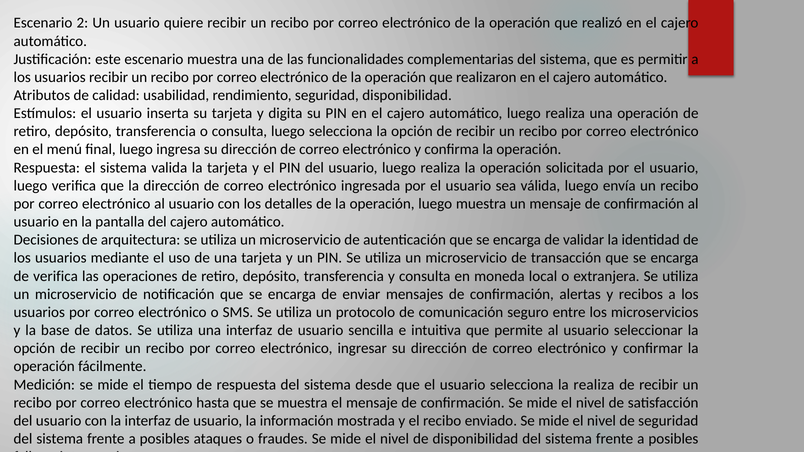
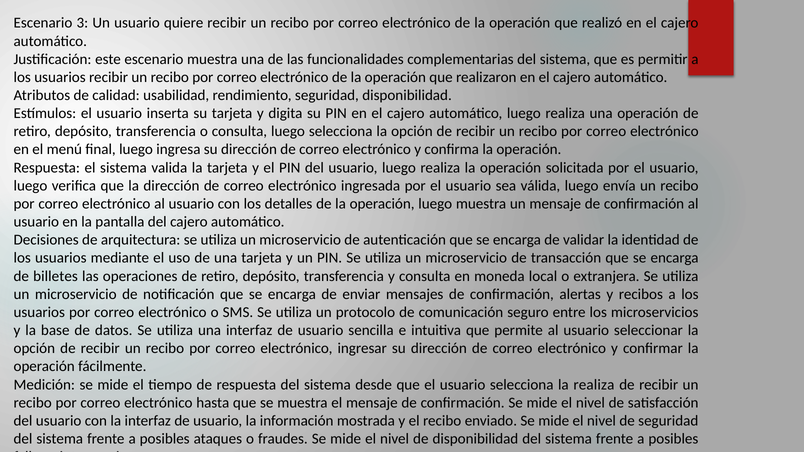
2: 2 -> 3 (82, 23)
de verifica: verifica -> billetes (56, 276)
